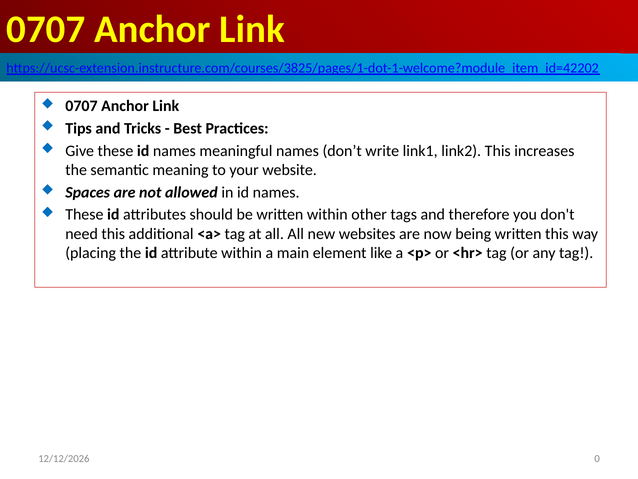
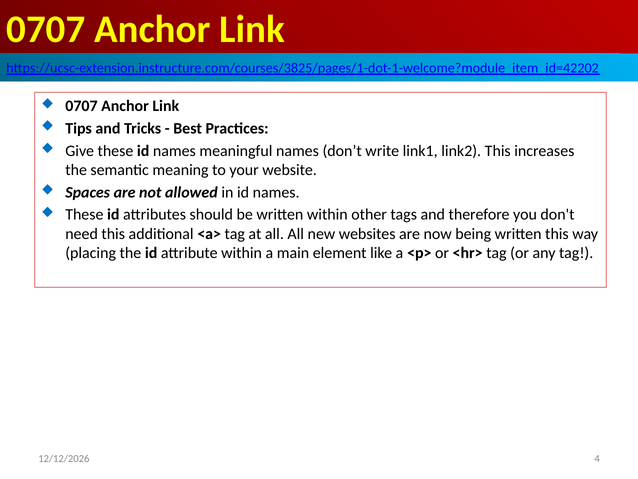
0: 0 -> 4 (597, 458)
